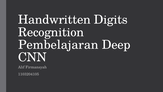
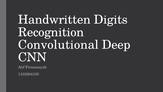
Pembelajaran: Pembelajaran -> Convolutional (58, 45)
